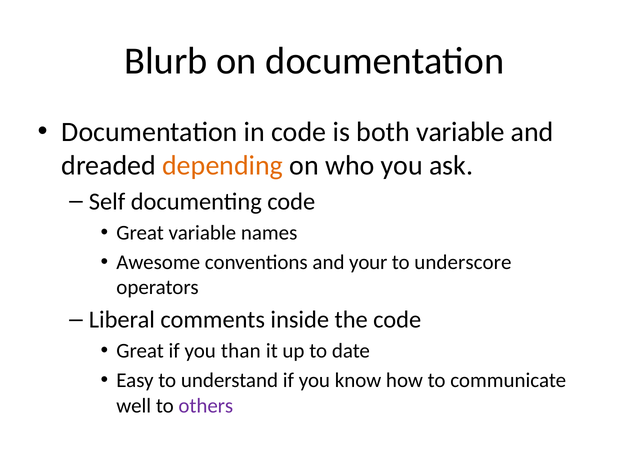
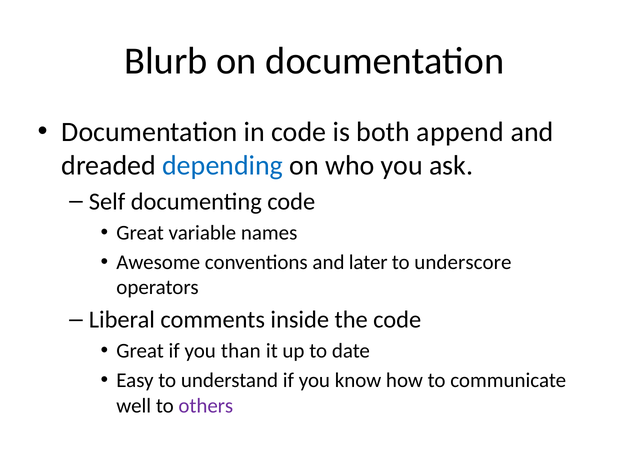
both variable: variable -> append (460, 132)
depending colour: orange -> blue (223, 166)
your: your -> later (368, 262)
